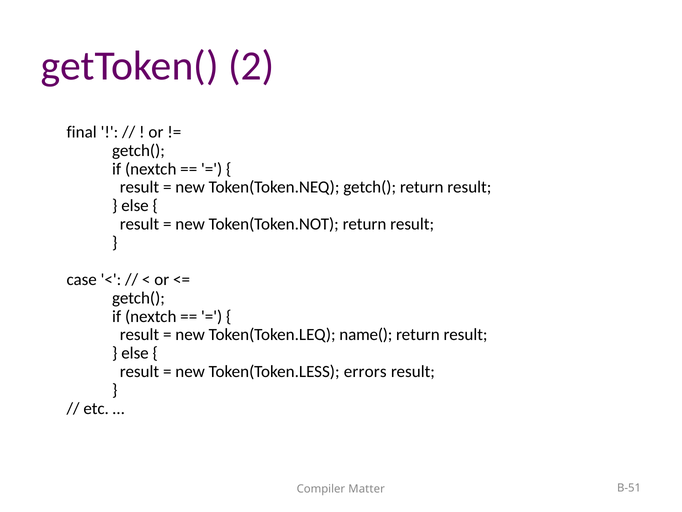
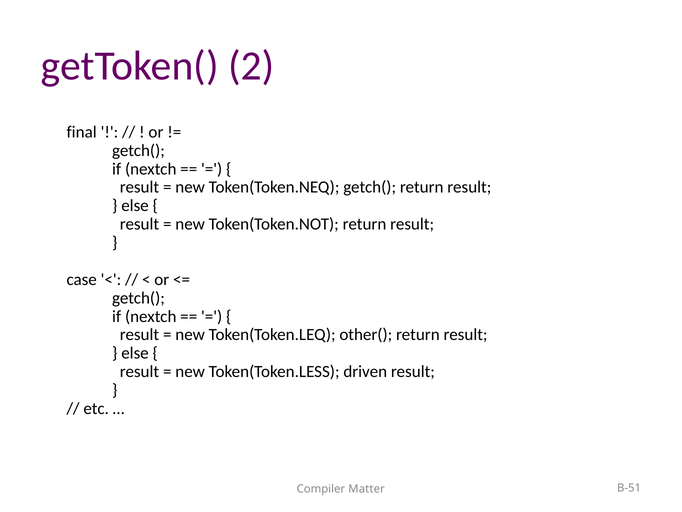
name(: name( -> other( (366, 334)
errors: errors -> driven (365, 371)
